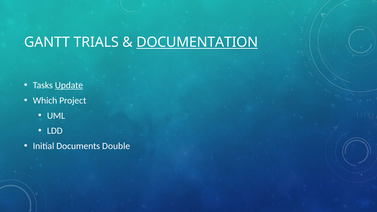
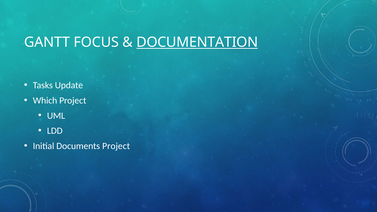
TRIALS: TRIALS -> FOCUS (96, 42)
Update underline: present -> none (69, 85)
Documents Double: Double -> Project (116, 146)
